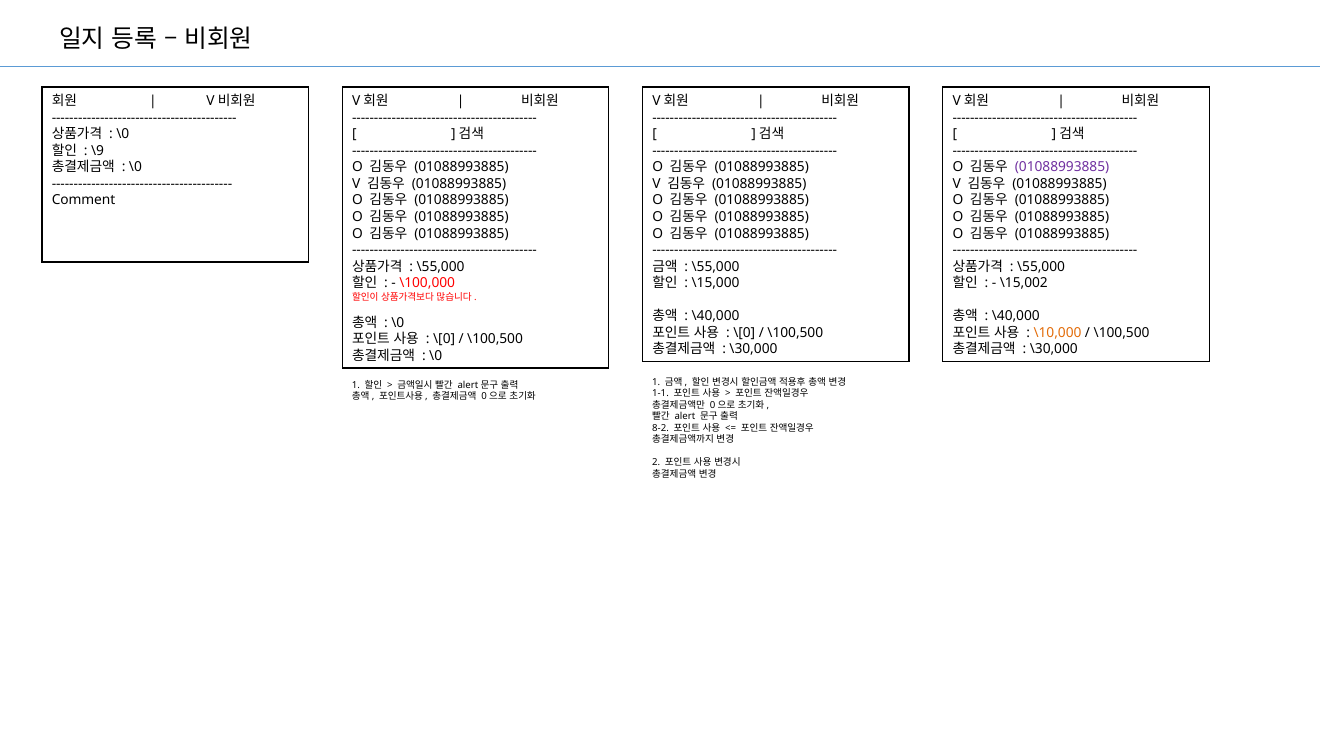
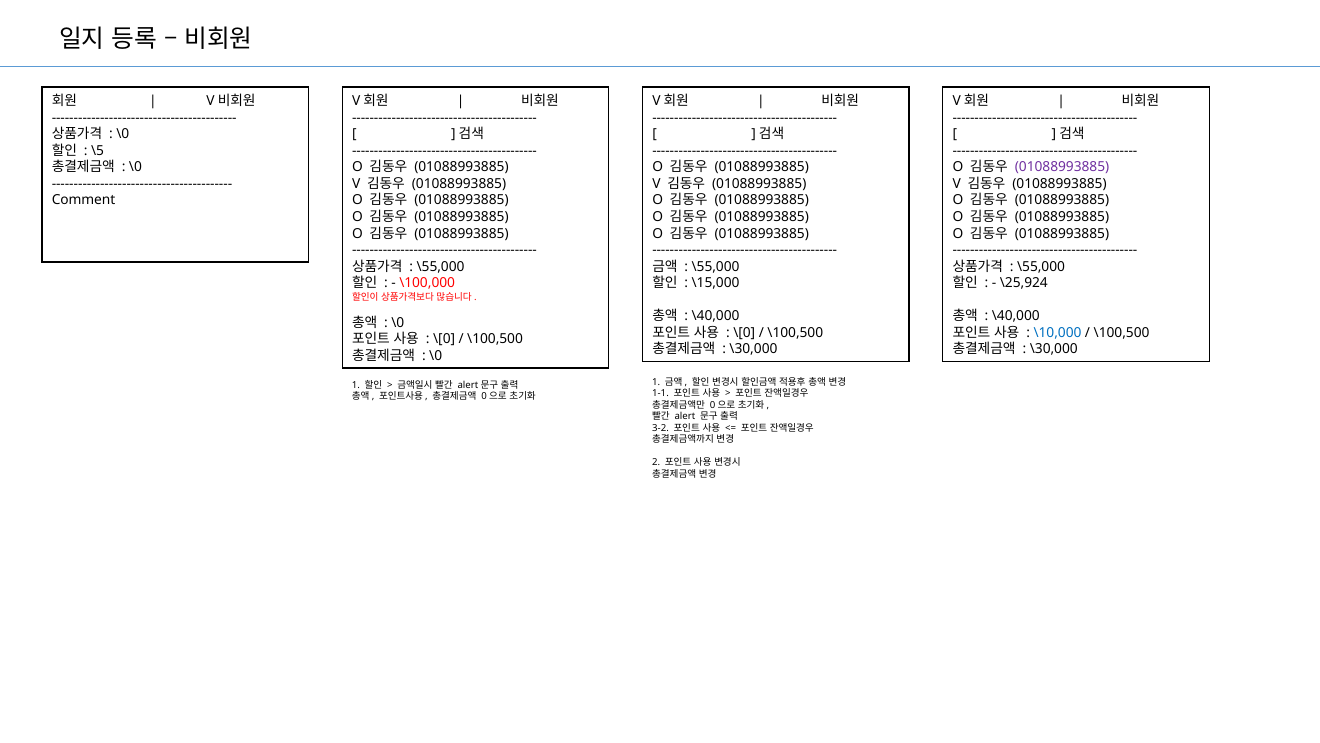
\9: \9 -> \5 (98, 151)
\15,002: \15,002 -> \25,924 (1024, 283)
\10,000 colour: orange -> blue (1058, 332)
8-2: 8-2 -> 3-2 (661, 428)
